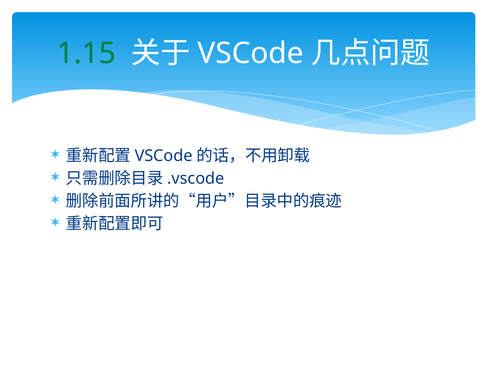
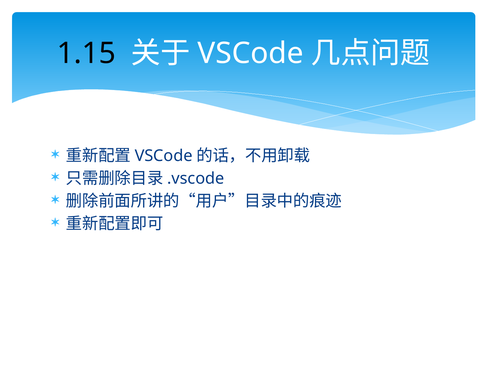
1.15 colour: green -> black (86, 53)
